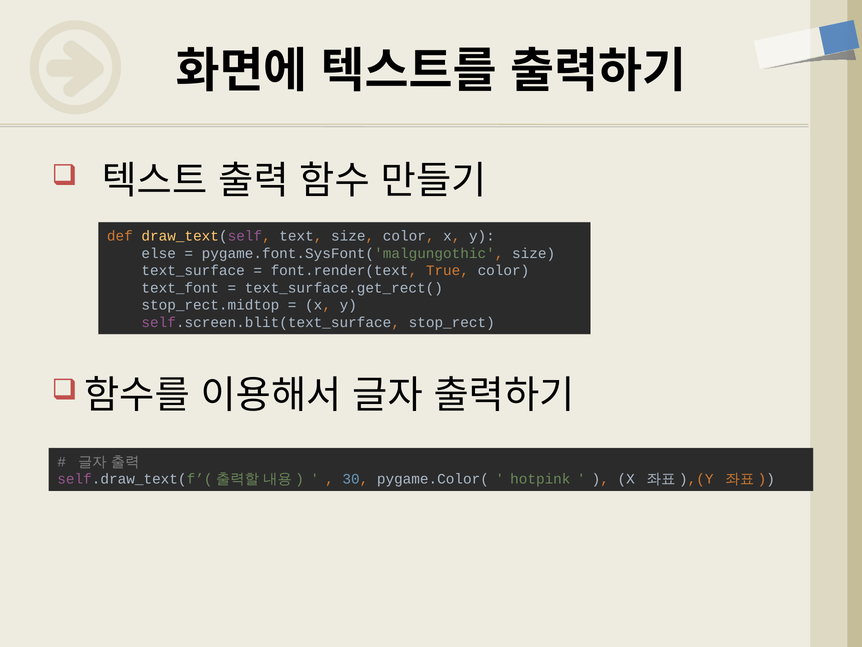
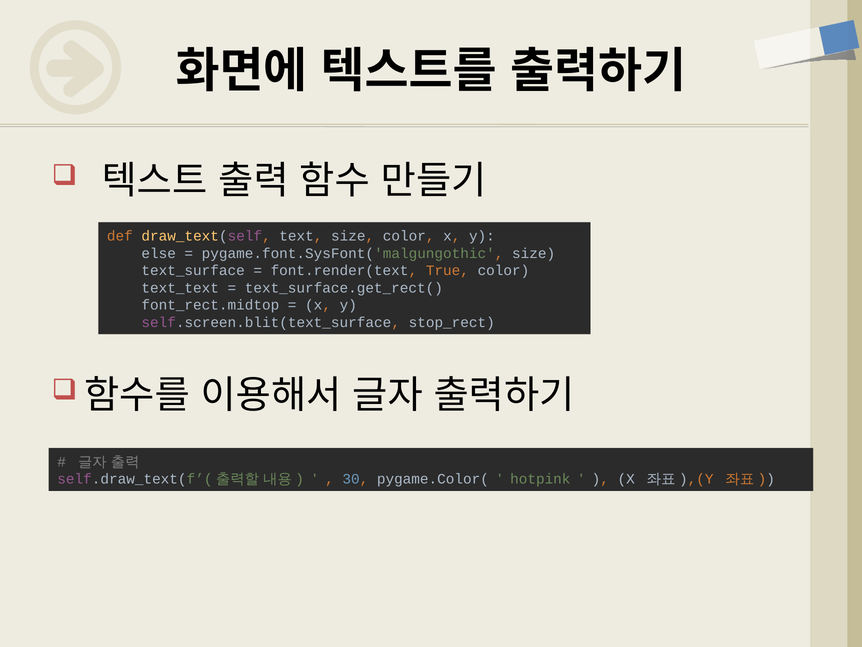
text_font: text_font -> text_text (180, 288)
stop_rect.midtop: stop_rect.midtop -> font_rect.midtop (210, 305)
